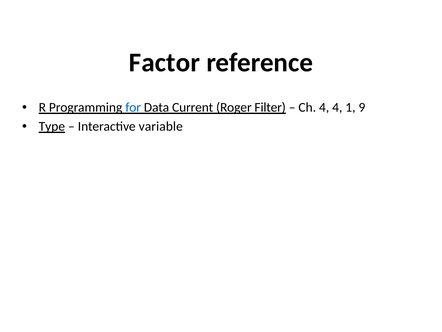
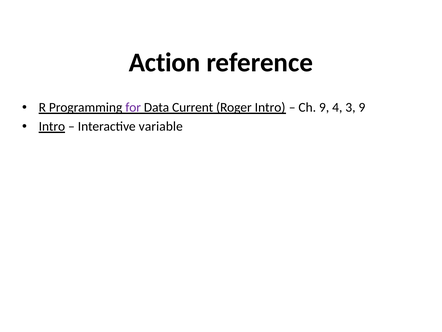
Factor: Factor -> Action (165, 63)
for colour: blue -> purple (133, 107)
Roger Filter: Filter -> Intro (270, 107)
Ch 4: 4 -> 9 (324, 107)
1: 1 -> 3 (350, 107)
Type: Type -> Intro (52, 126)
